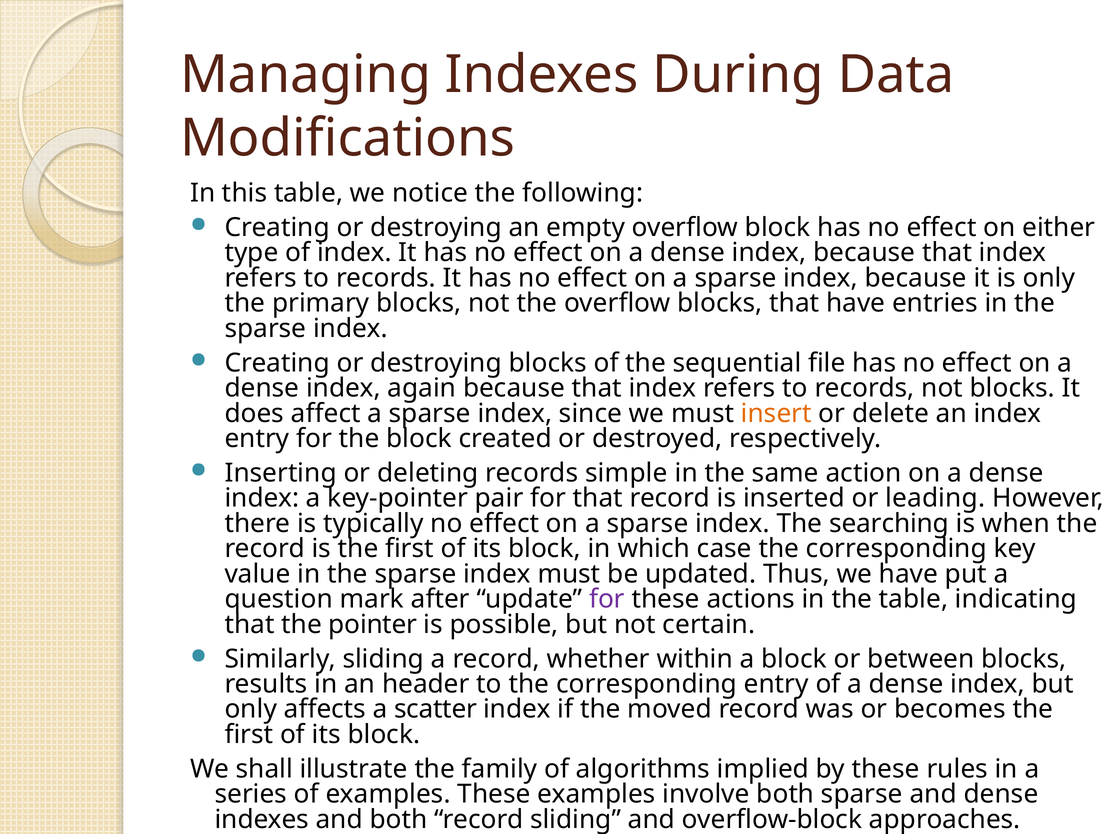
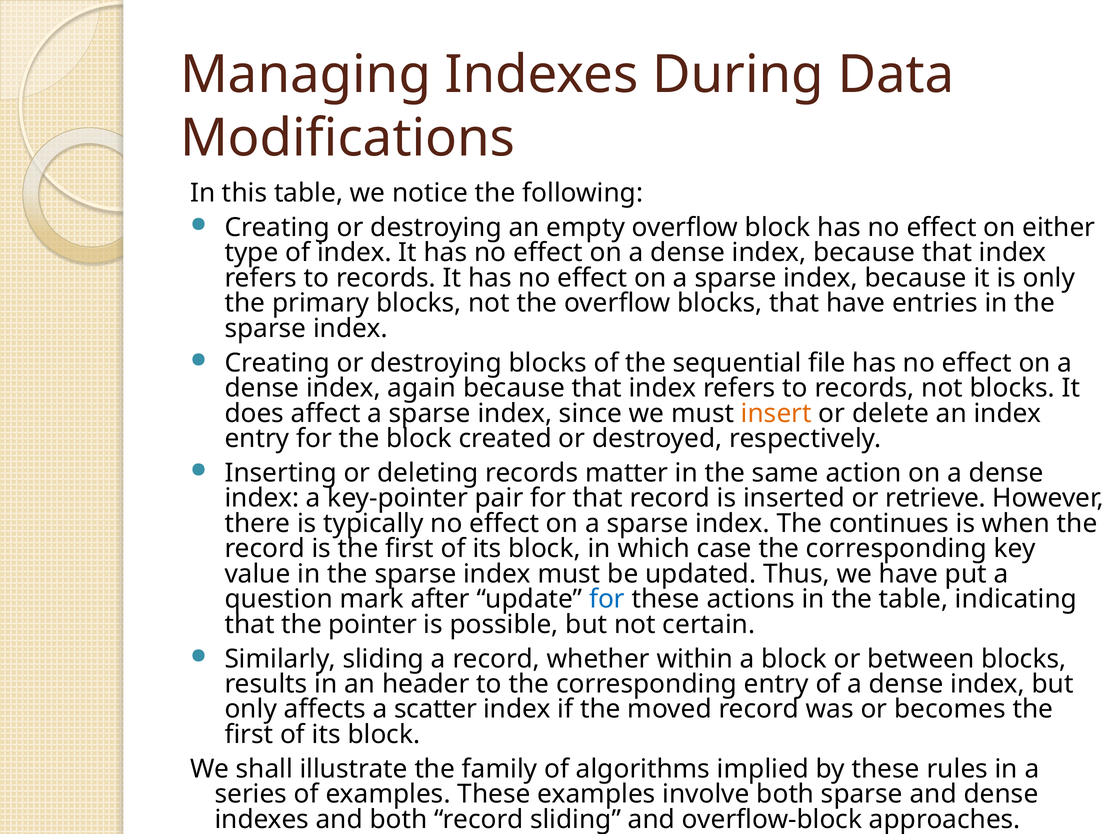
simple: simple -> matter (627, 473)
leading: leading -> retrieve (935, 498)
searching: searching -> continues (889, 524)
for colour: purple -> blue (607, 599)
